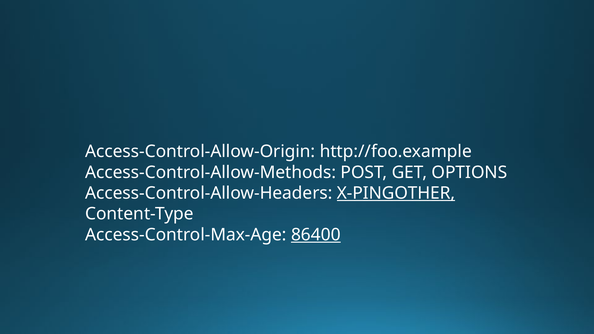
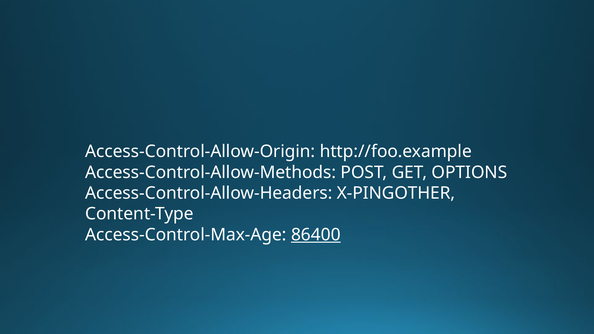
X-PINGOTHER underline: present -> none (396, 193)
